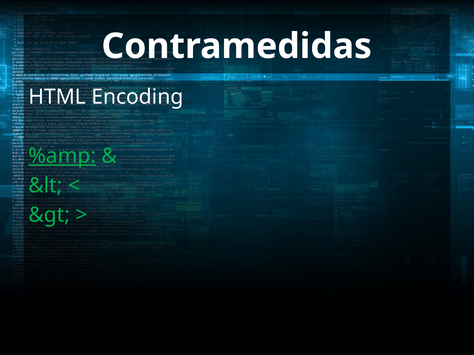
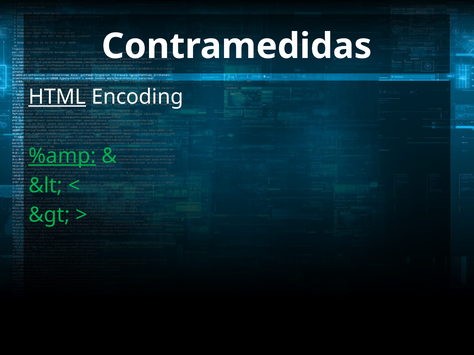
HTML underline: none -> present (57, 97)
